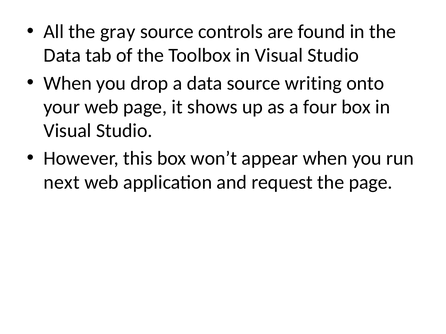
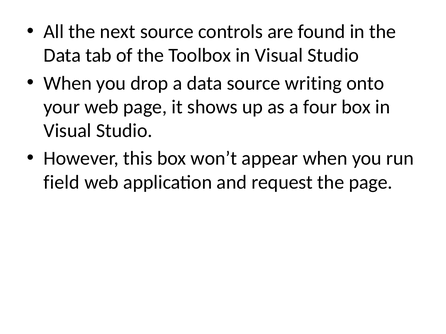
gray: gray -> next (118, 32)
next: next -> field (62, 182)
